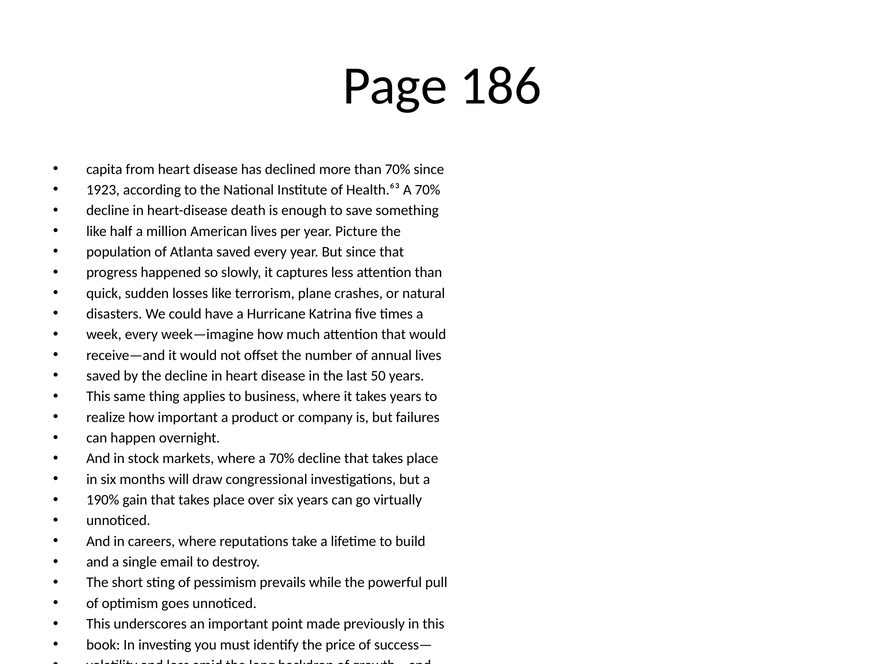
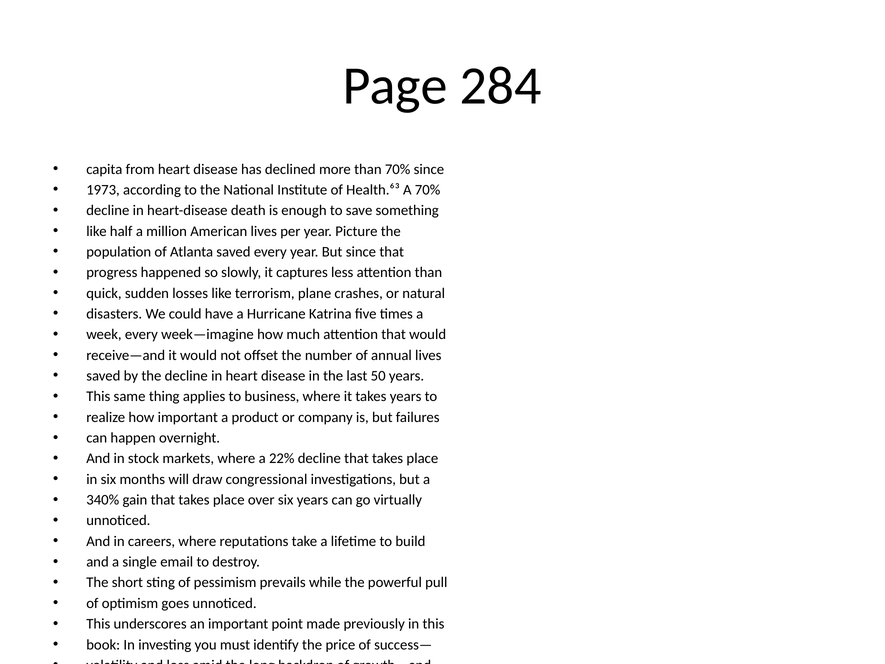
186: 186 -> 284 (501, 86)
1923: 1923 -> 1973 (103, 190)
where a 70%: 70% -> 22% (282, 458)
190%: 190% -> 340% (103, 500)
